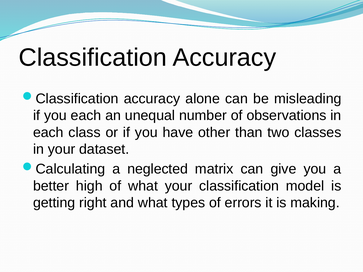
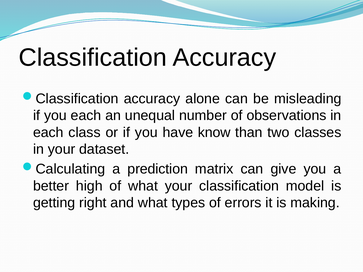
other: other -> know (214, 133)
neglected: neglected -> prediction (158, 169)
